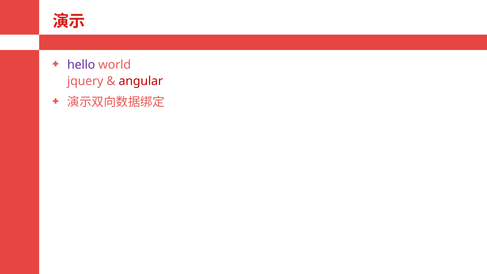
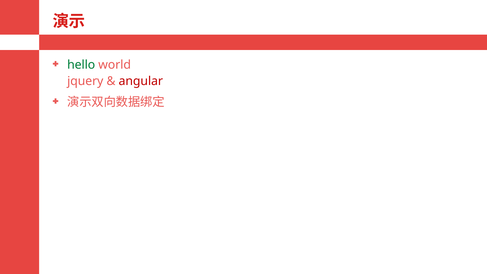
hello colour: purple -> green (81, 65)
